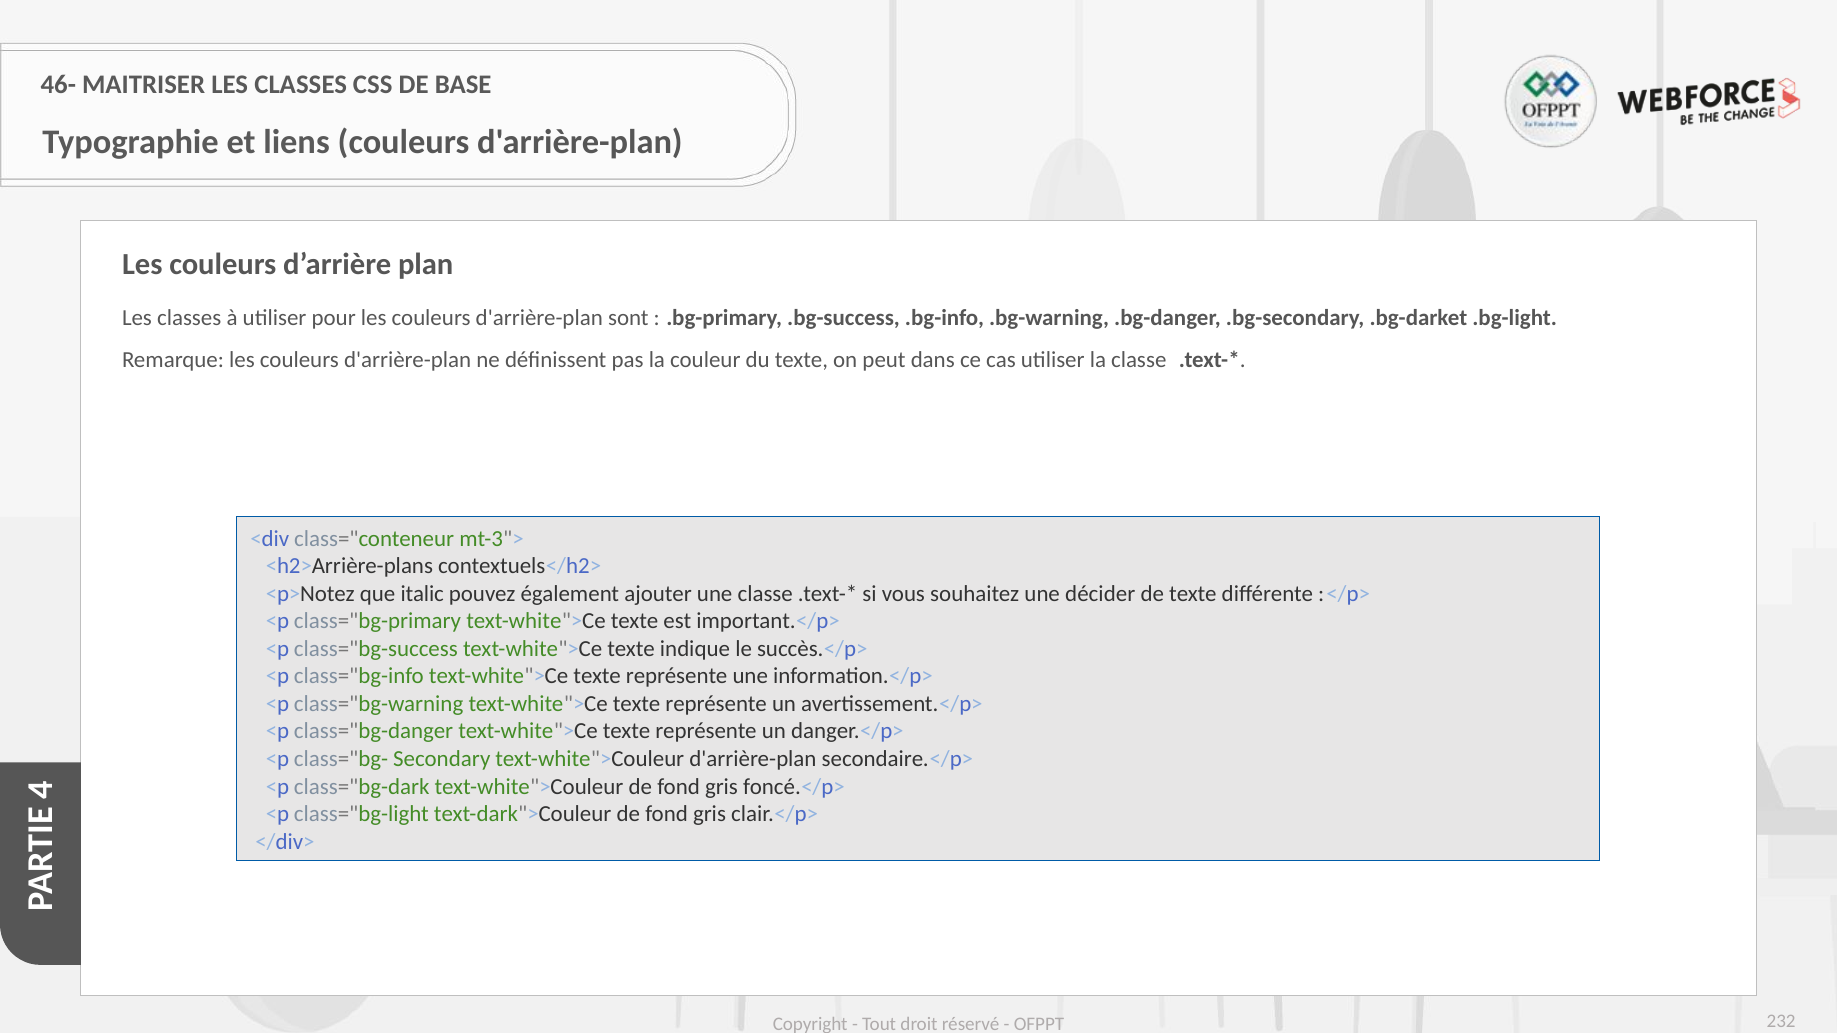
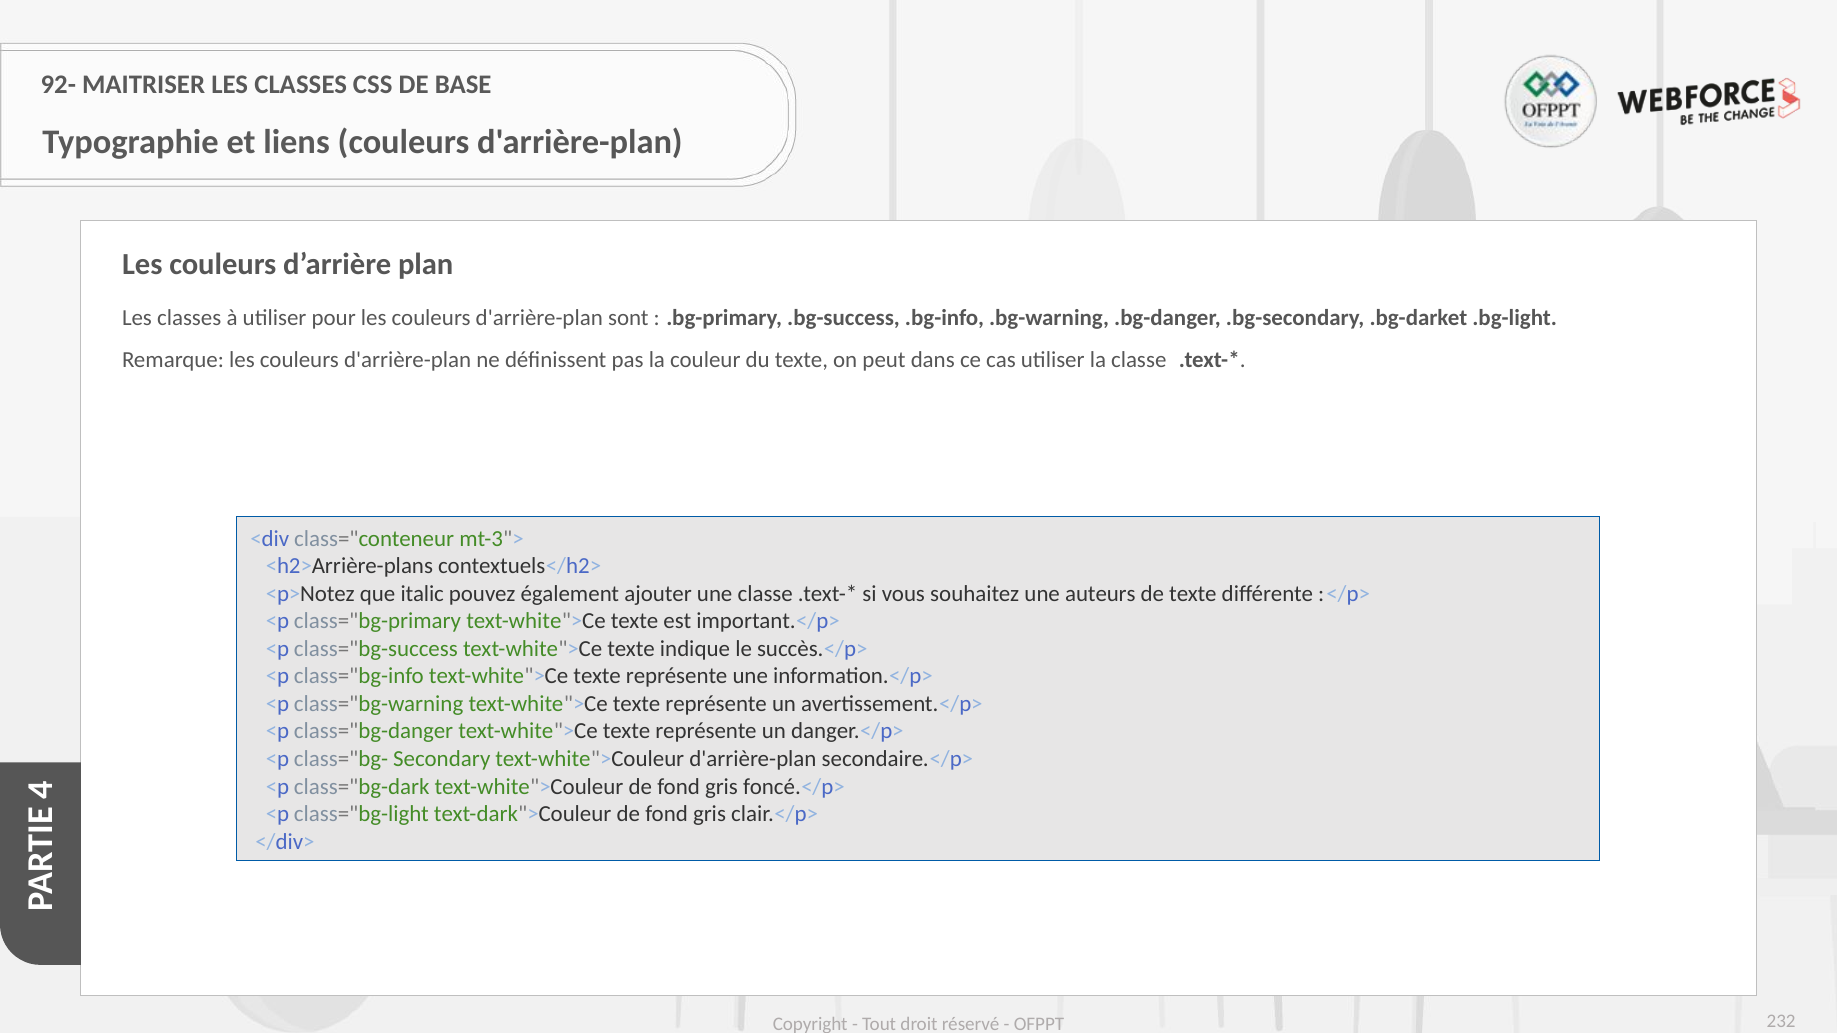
46-: 46- -> 92- (58, 85)
décider: décider -> auteurs (1100, 594)
